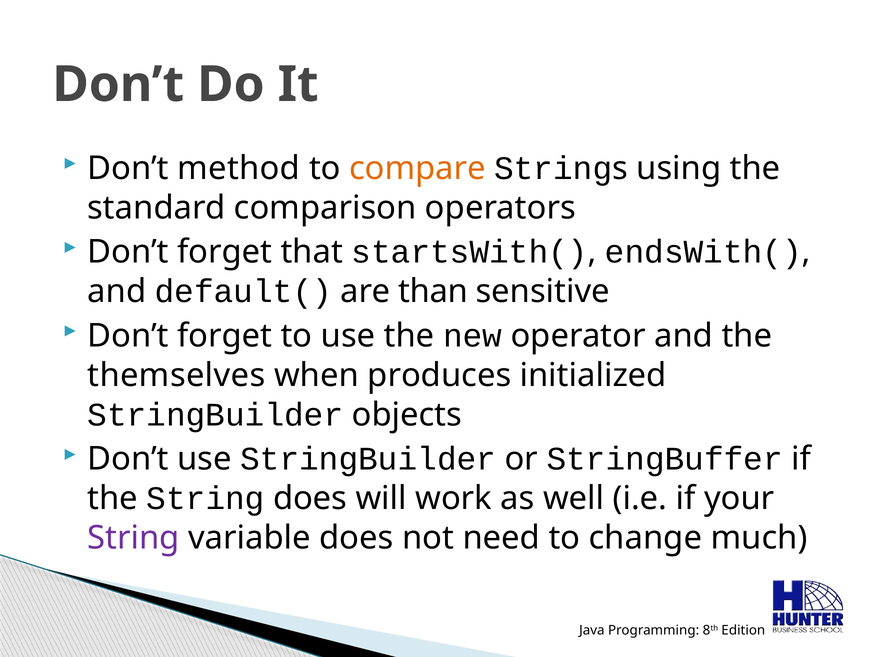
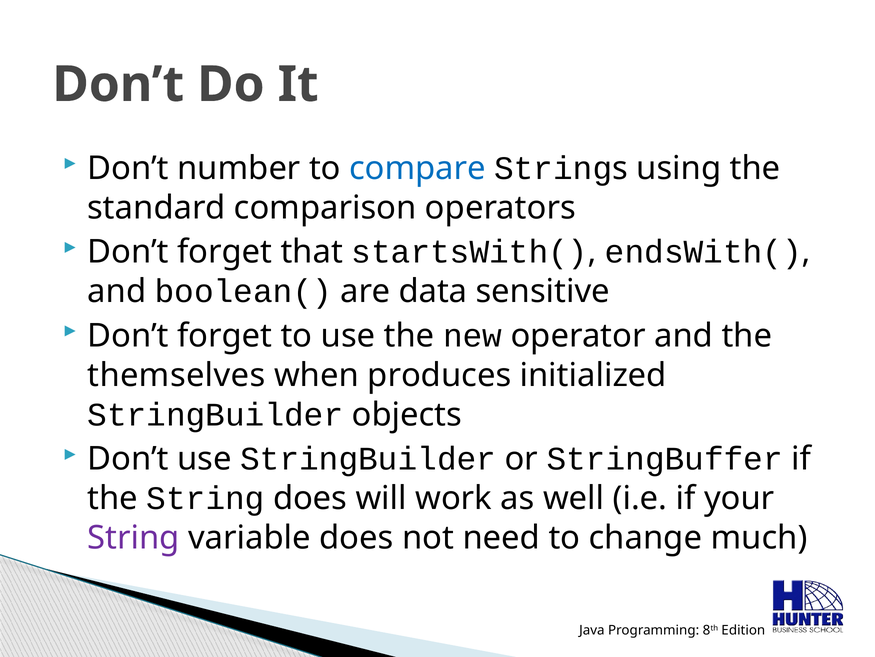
method: method -> number (239, 168)
compare colour: orange -> blue (417, 168)
default(: default( -> boolean( (243, 291)
than: than -> data (433, 291)
